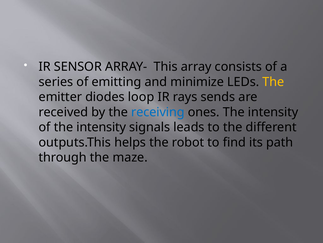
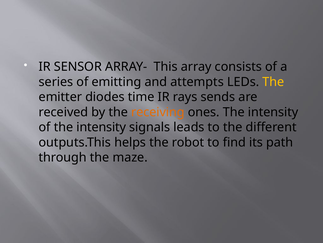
minimize: minimize -> attempts (197, 82)
loop: loop -> time (141, 97)
receiving colour: blue -> orange (158, 112)
